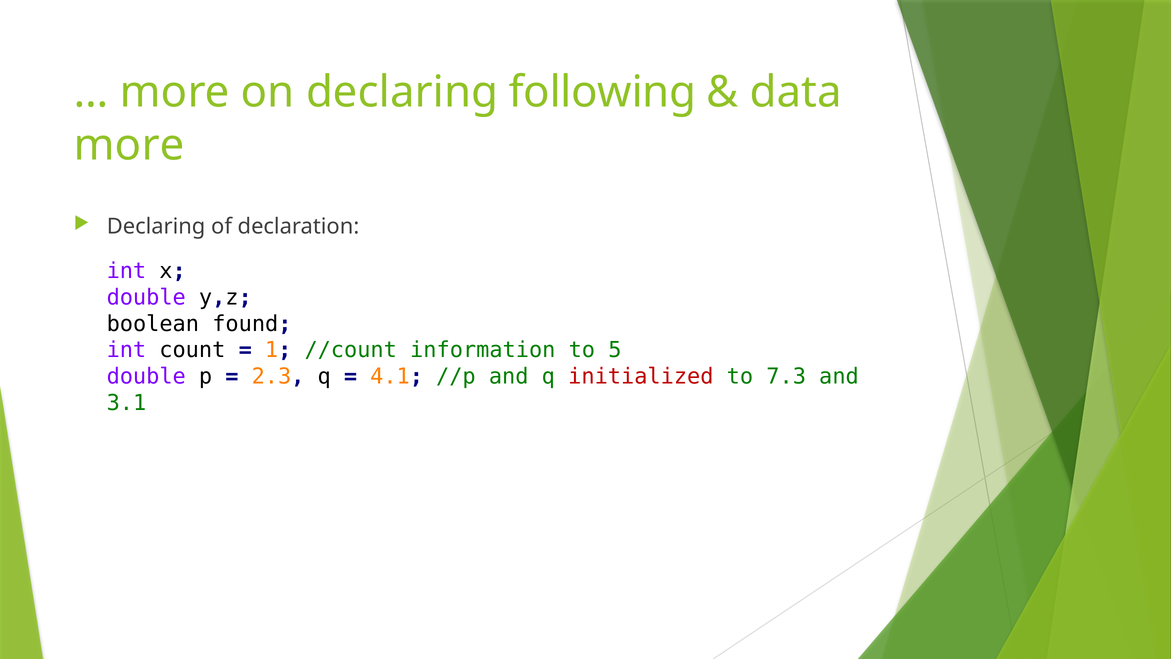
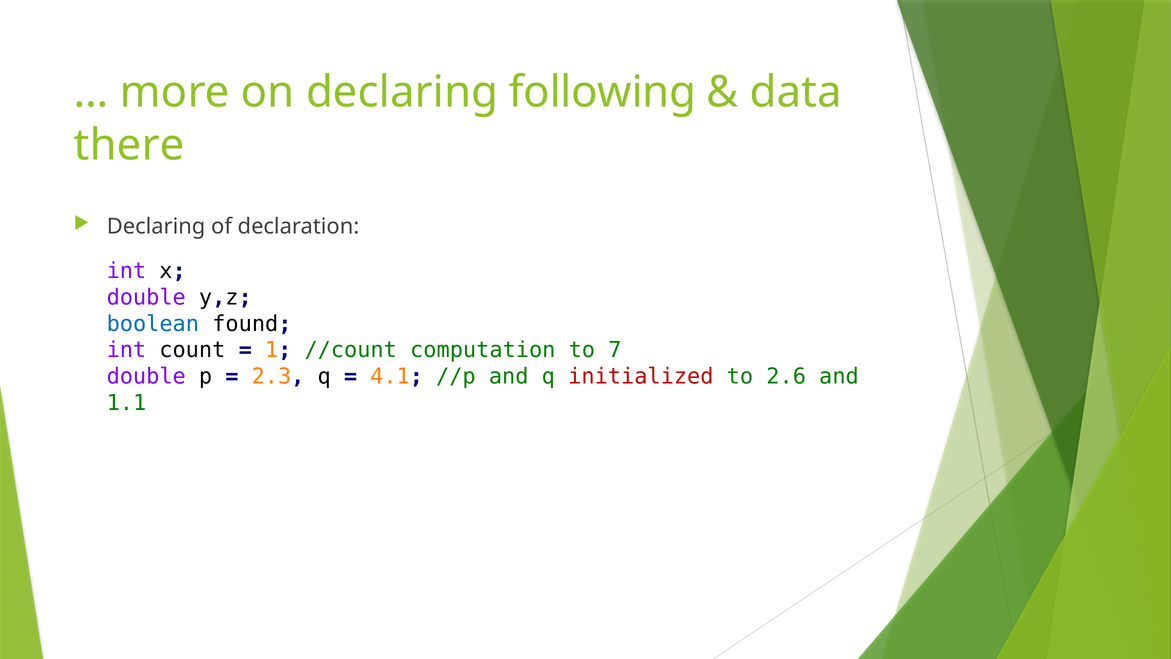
more: more -> there (129, 145)
boolean colour: black -> blue (153, 324)
information: information -> computation (483, 350)
5: 5 -> 7 (615, 350)
7.3: 7.3 -> 2.6 (786, 376)
3.1: 3.1 -> 1.1 (126, 403)
